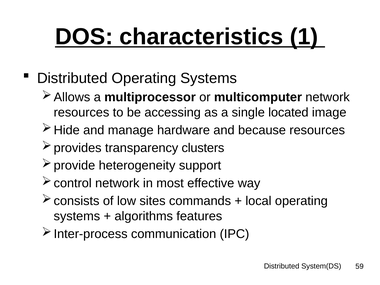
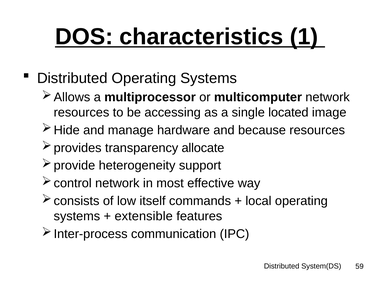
clusters: clusters -> allocate (203, 148)
sites: sites -> itself (153, 201)
algorithms: algorithms -> extensible (144, 216)
